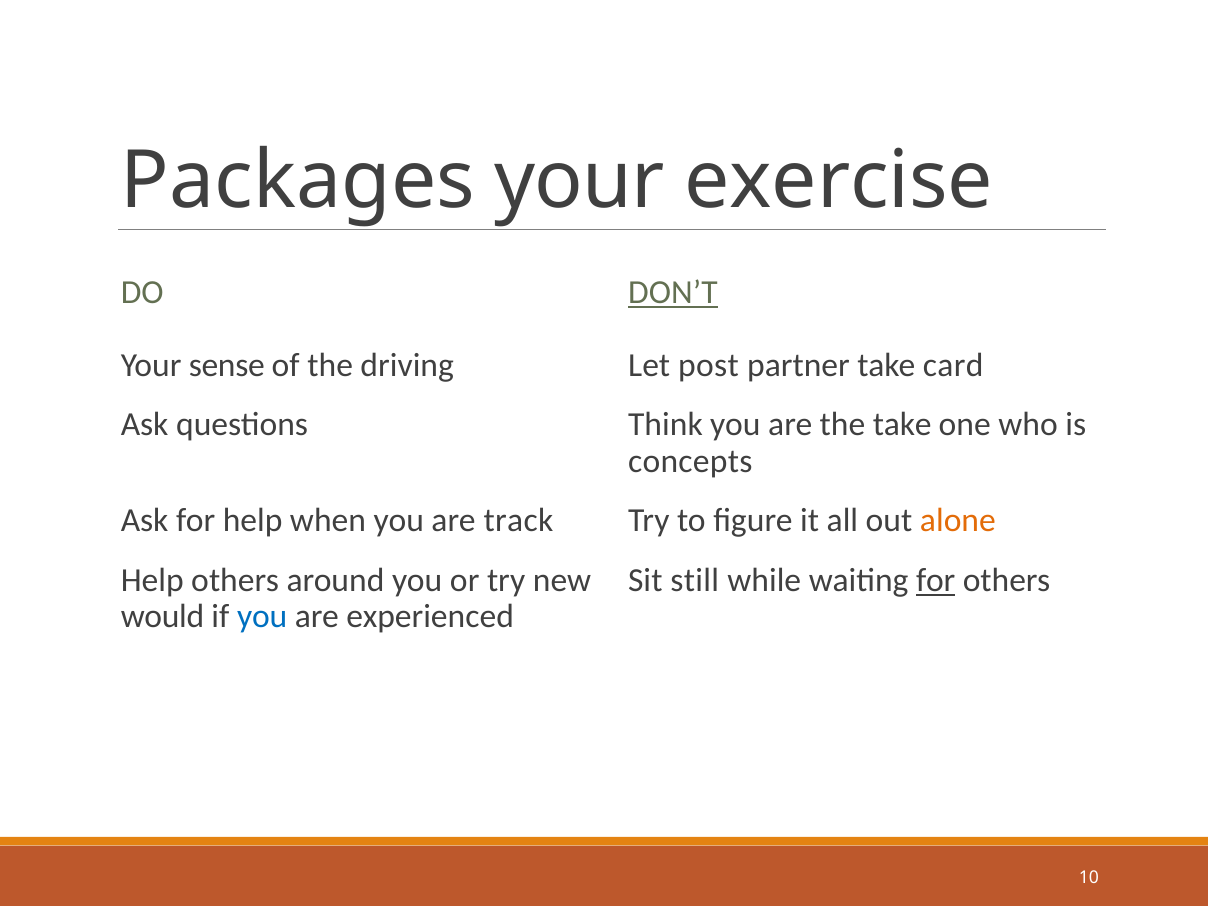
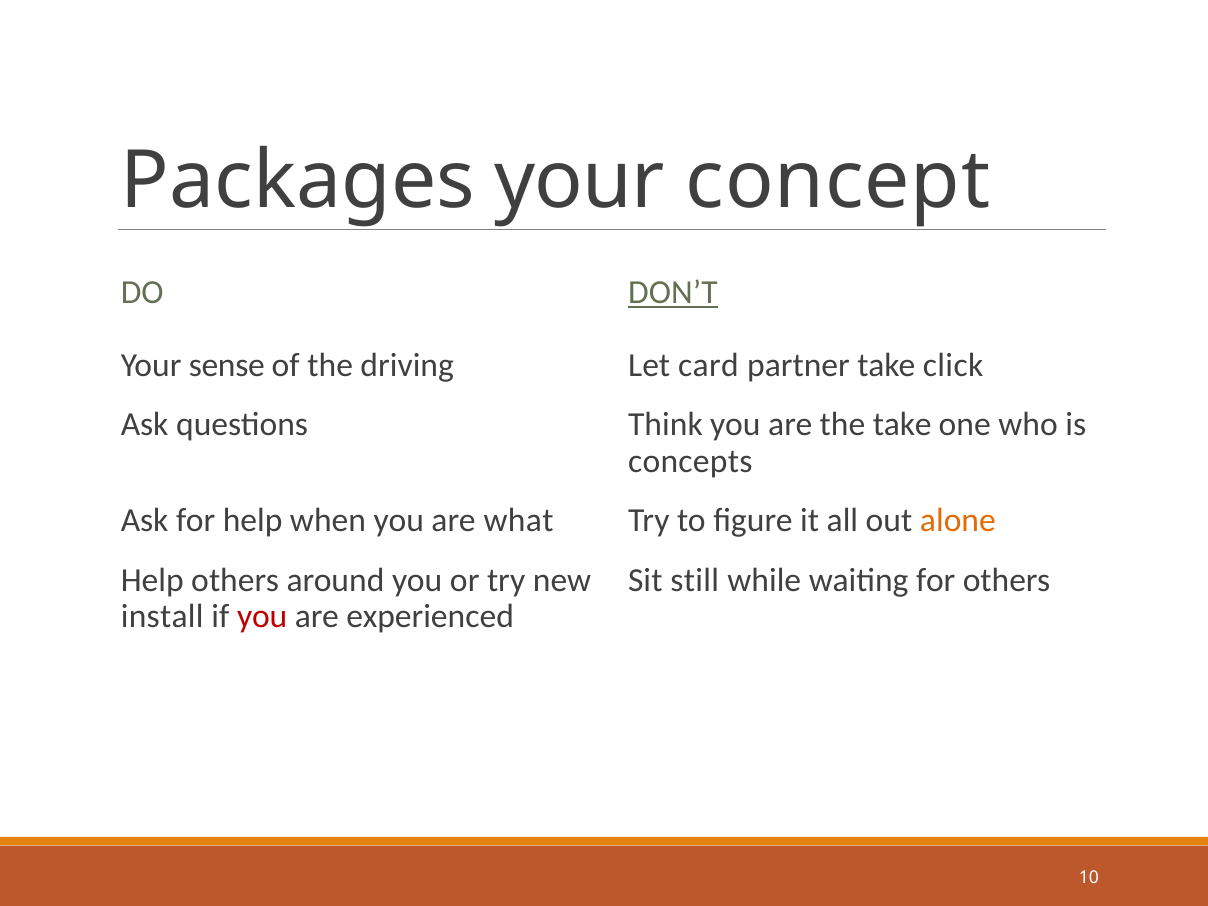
exercise: exercise -> concept (838, 180)
post: post -> card (708, 365)
card: card -> click (953, 365)
track: track -> what (519, 521)
for underline: present -> none (936, 581)
would: would -> install (162, 617)
you colour: blue -> red (262, 617)
